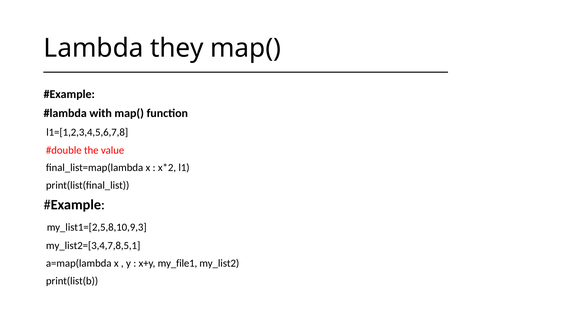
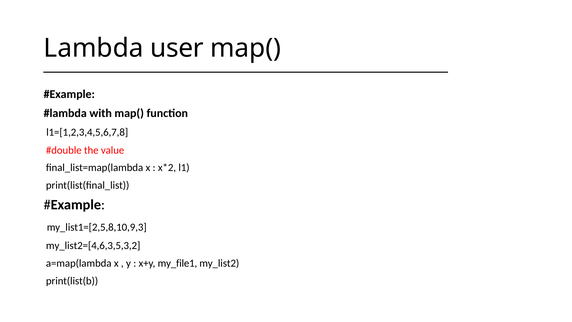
they: they -> user (177, 48)
my_list2=[3,4,7,8,5,1: my_list2=[3,4,7,8,5,1 -> my_list2=[4,6,3,5,3,2 (93, 246)
